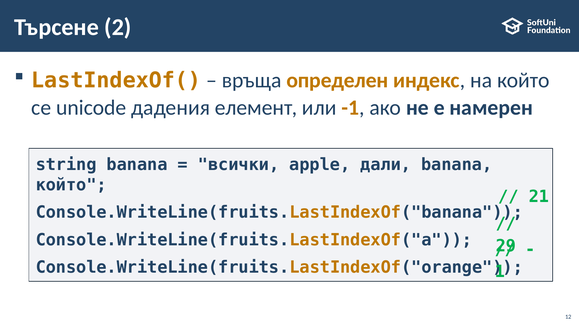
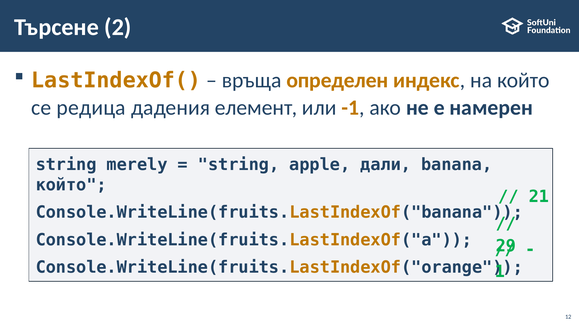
unicode: unicode -> редица (91, 108)
string banana: banana -> merely (137, 165)
всички: всички -> string (239, 165)
